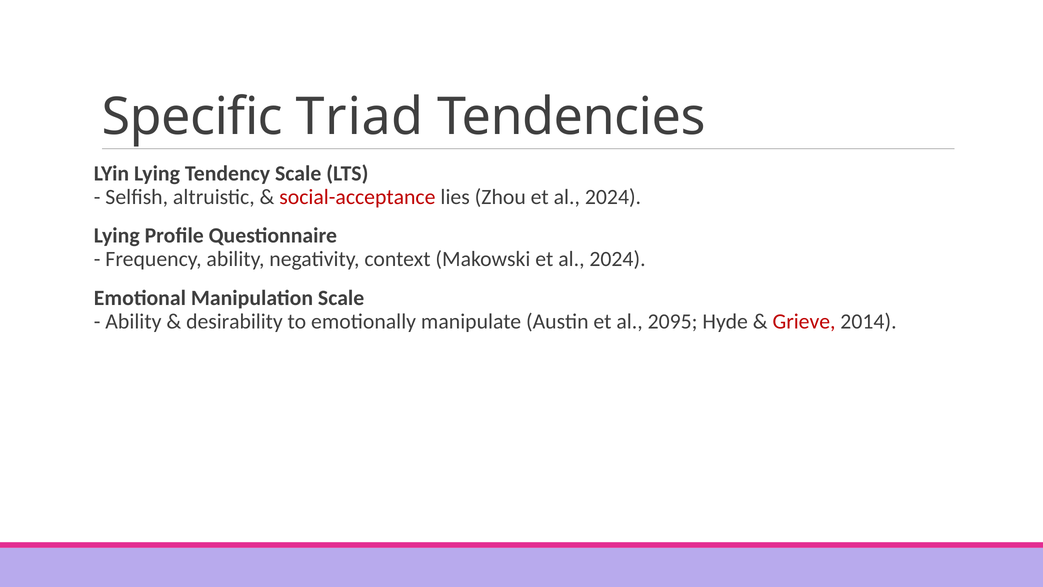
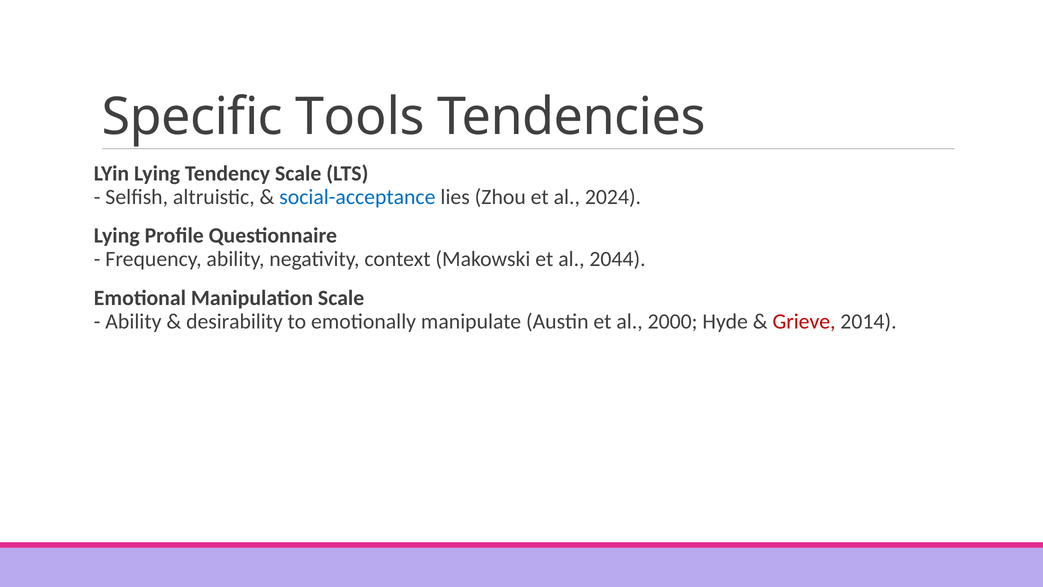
Triad: Triad -> Tools (360, 117)
social-acceptance colour: red -> blue (357, 197)
Makowski et al 2024: 2024 -> 2044 (618, 259)
2095: 2095 -> 2000 (673, 321)
